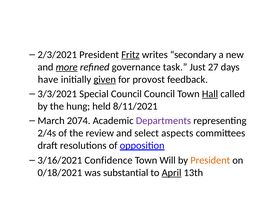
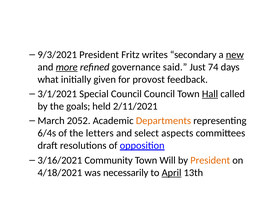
2/3/2021: 2/3/2021 -> 9/3/2021 (57, 55)
Fritz underline: present -> none (130, 55)
new underline: none -> present (235, 55)
task: task -> said (175, 67)
27: 27 -> 74 (213, 67)
have: have -> what (48, 80)
given underline: present -> none (105, 80)
3/3/2021: 3/3/2021 -> 3/1/2021 (57, 94)
hung: hung -> goals (78, 107)
8/11/2021: 8/11/2021 -> 2/11/2021 (135, 107)
2074: 2074 -> 2052 (79, 121)
Departments colour: purple -> orange (163, 121)
2/4s: 2/4s -> 6/4s (47, 133)
review: review -> letters (100, 133)
Confidence: Confidence -> Community (109, 161)
0/18/2021: 0/18/2021 -> 4/18/2021 (60, 173)
substantial: substantial -> necessarily (126, 173)
